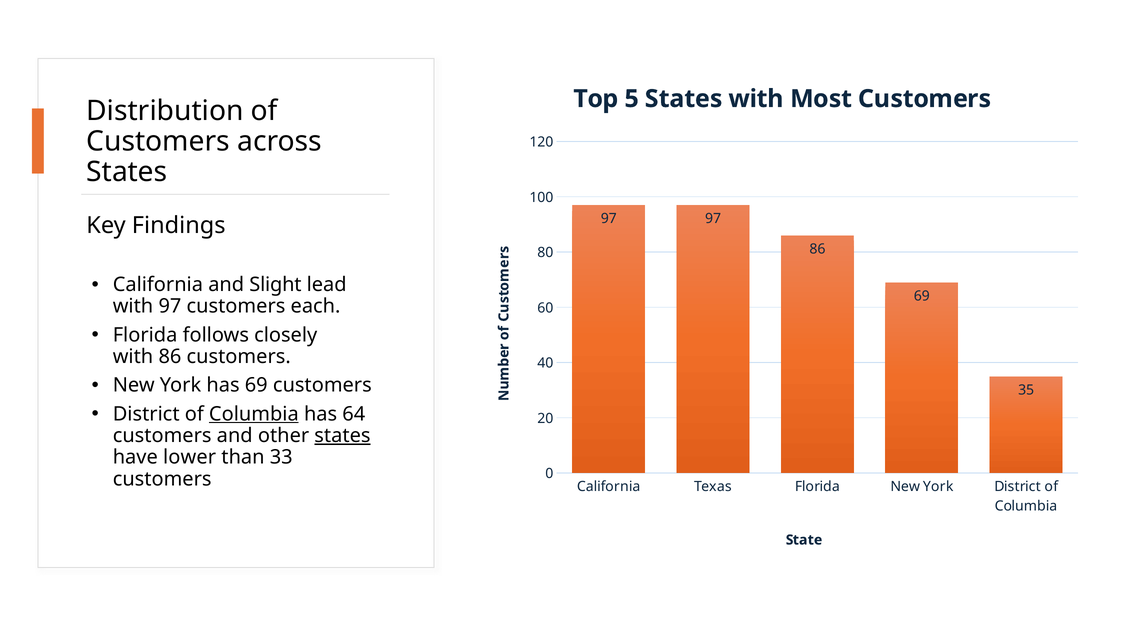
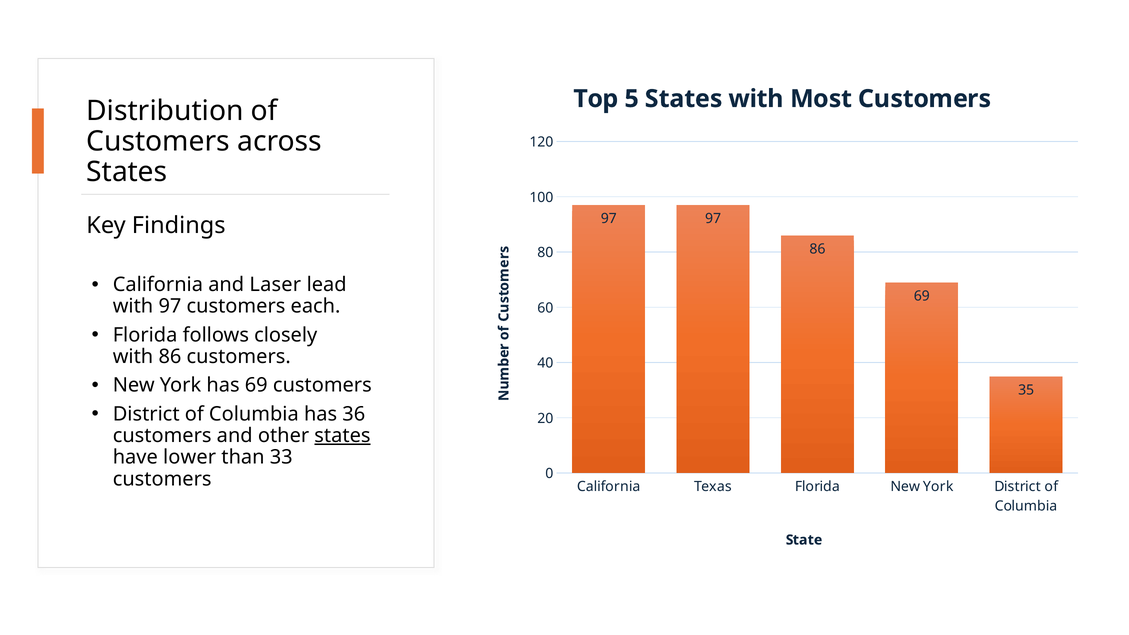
Slight: Slight -> Laser (275, 285)
Columbia underline: present -> none (254, 414)
64: 64 -> 36 (354, 414)
